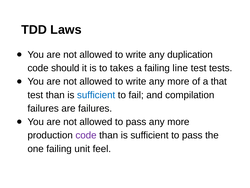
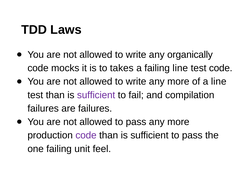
duplication: duplication -> organically (190, 55)
should: should -> mocks (65, 68)
test tests: tests -> code (221, 68)
a that: that -> line (219, 81)
sufficient colour: blue -> purple (96, 95)
